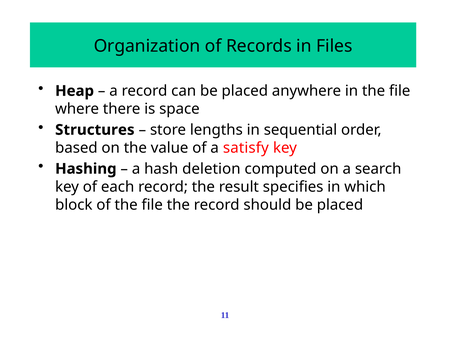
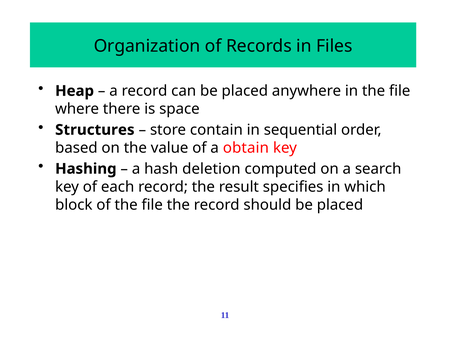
lengths: lengths -> contain (216, 130)
satisfy: satisfy -> obtain (246, 148)
